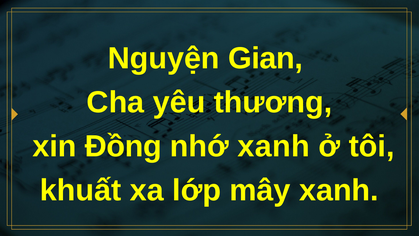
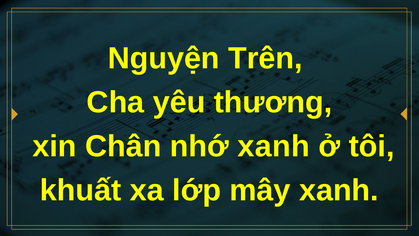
Gian: Gian -> Trên (265, 58)
Đồng: Đồng -> Chân (123, 146)
